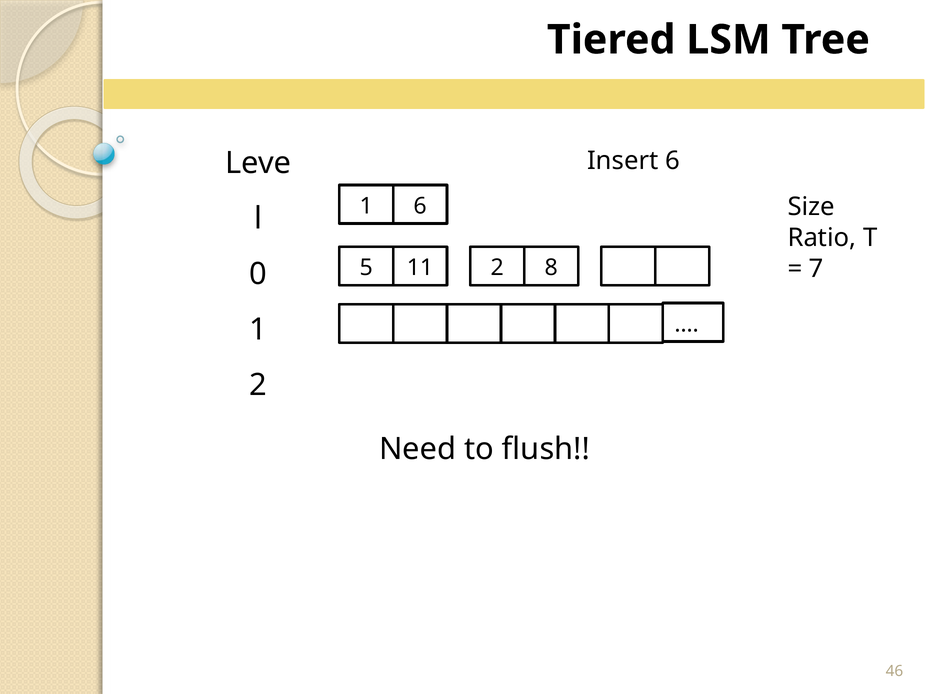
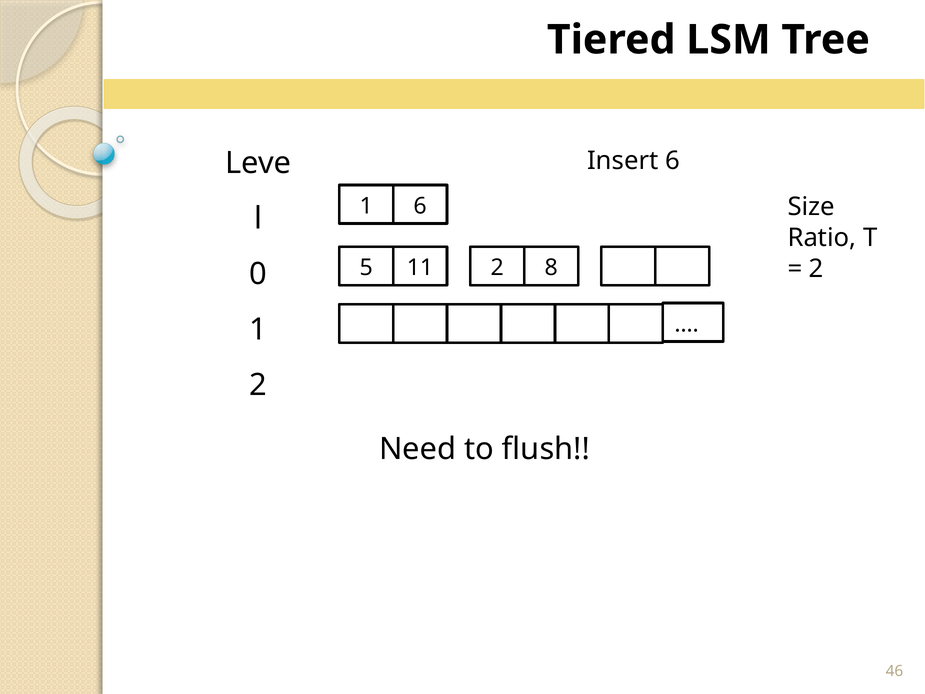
7: 7 -> 2 (816, 268)
